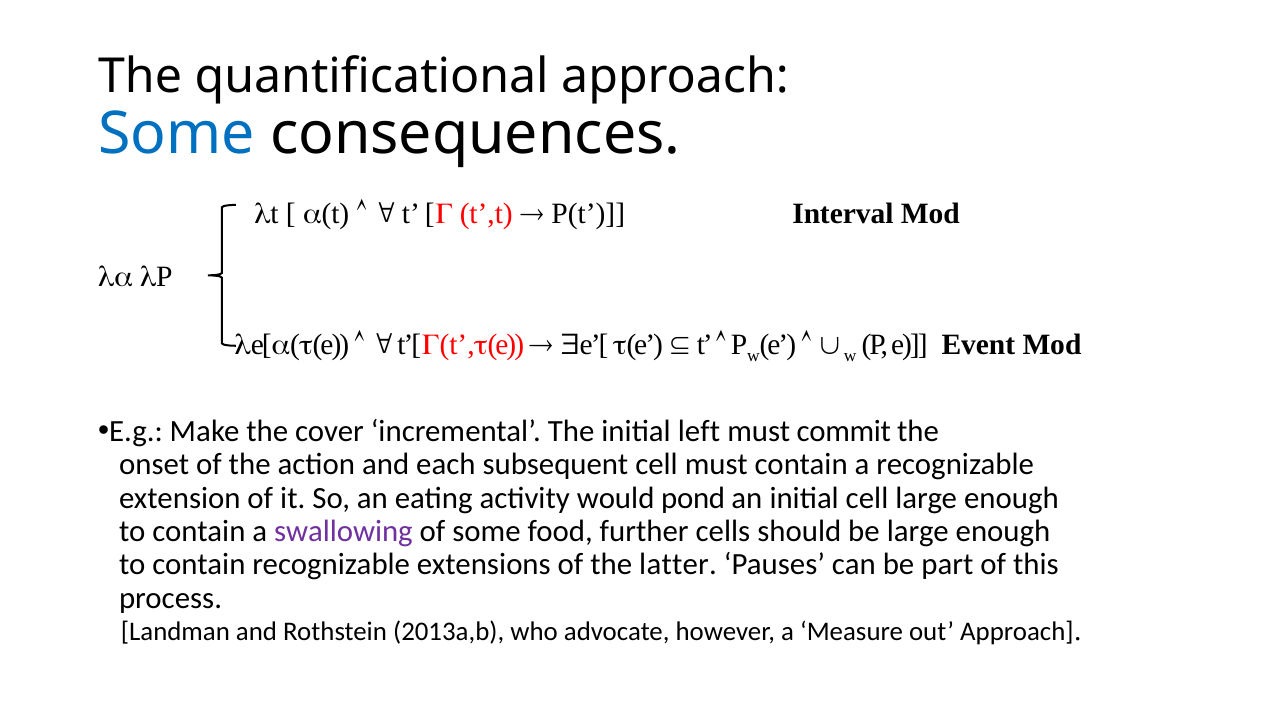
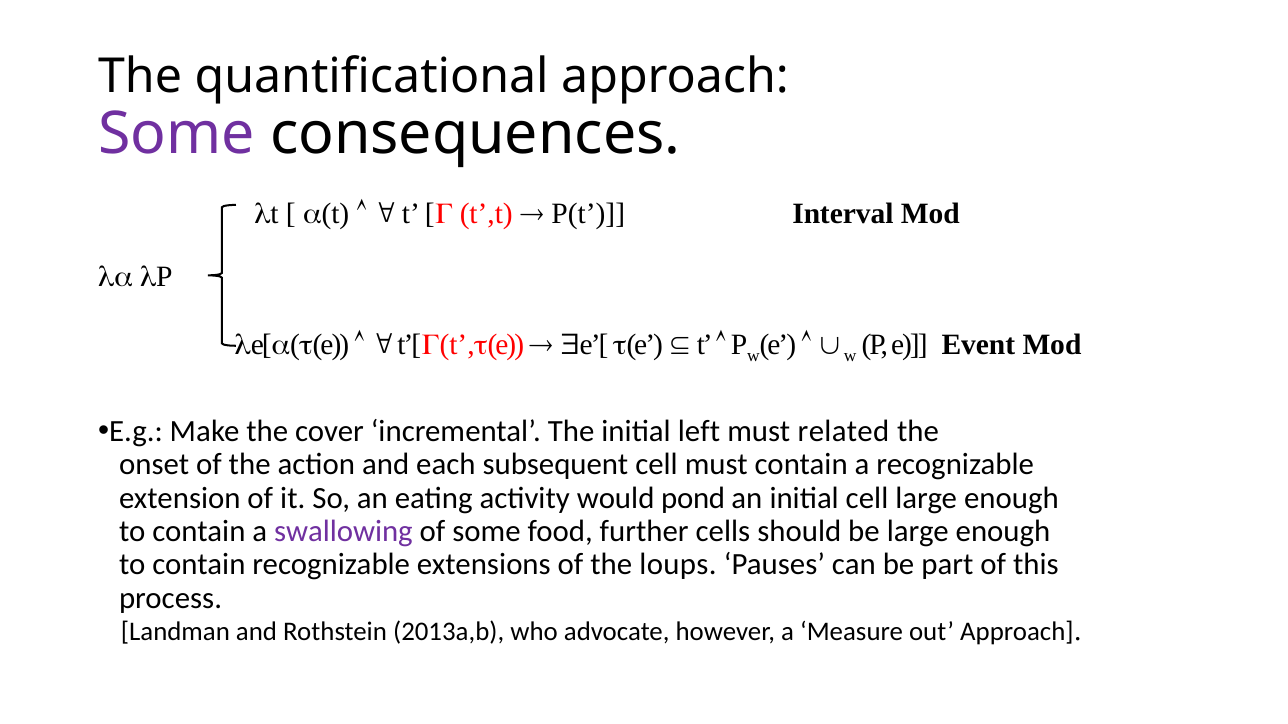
Some colour: blue -> purple (176, 134)
commit: commit -> related (844, 432)
latter: latter -> loups (678, 565)
